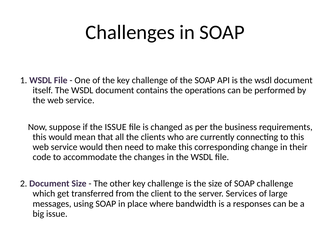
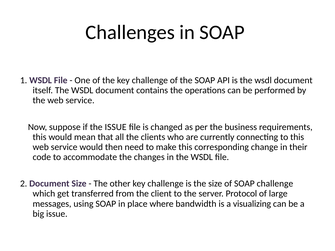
Services: Services -> Protocol (241, 194)
responses: responses -> visualizing (252, 204)
